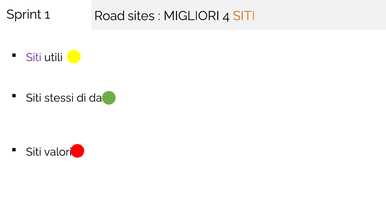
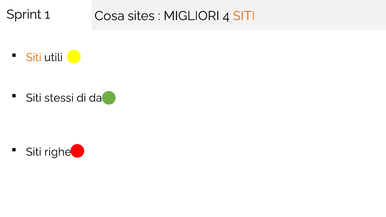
Road: Road -> Cosa (110, 16)
Siti colour: purple -> orange (34, 57)
valori: valori -> righe (58, 152)
